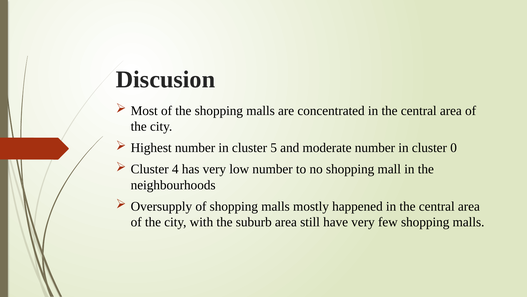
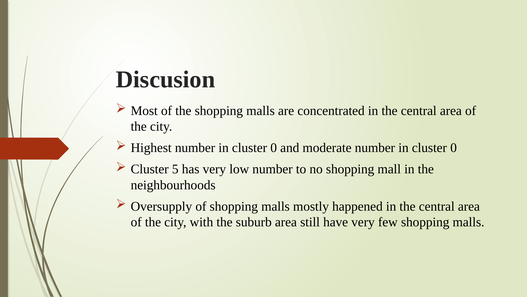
5: 5 -> 0 (274, 148)
4: 4 -> 5 (175, 169)
